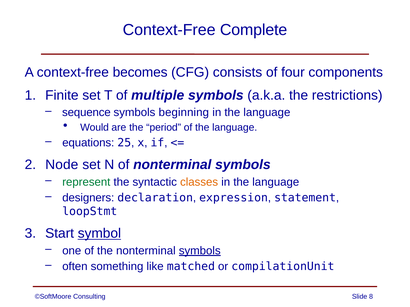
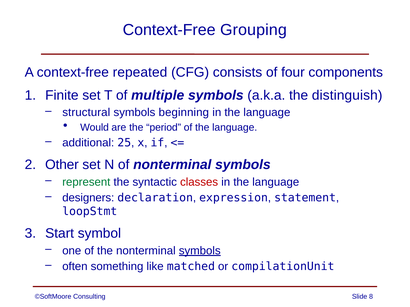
Complete: Complete -> Grouping (253, 30)
becomes: becomes -> repeated (140, 72)
restrictions: restrictions -> distinguish (347, 96)
sequence: sequence -> structural (86, 113)
equations: equations -> additional (88, 143)
Node: Node -> Other (62, 165)
classes colour: orange -> red (199, 182)
symbol underline: present -> none (99, 234)
